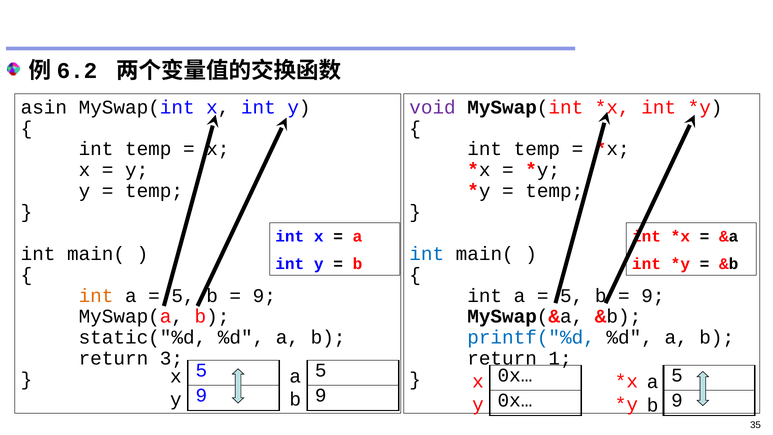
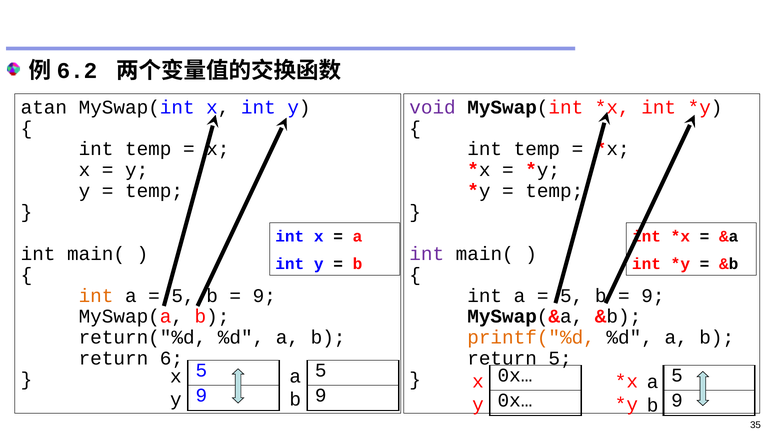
asin: asin -> atan (44, 107)
int colour: blue -> purple (427, 254)
static("%d: static("%d -> return("%d (142, 337)
printf("%d colour: blue -> orange (531, 337)
3: 3 -> 6 (171, 358)
return 1: 1 -> 5 (560, 358)
